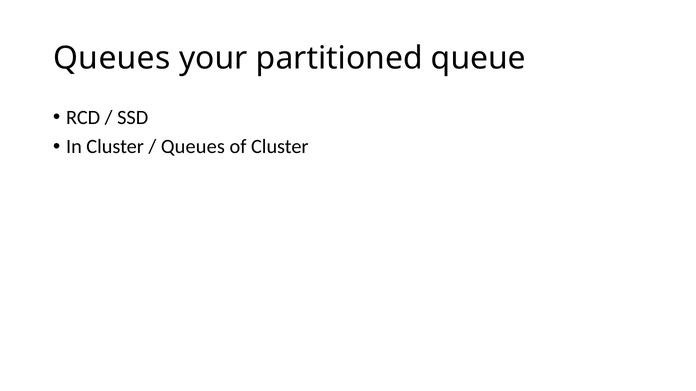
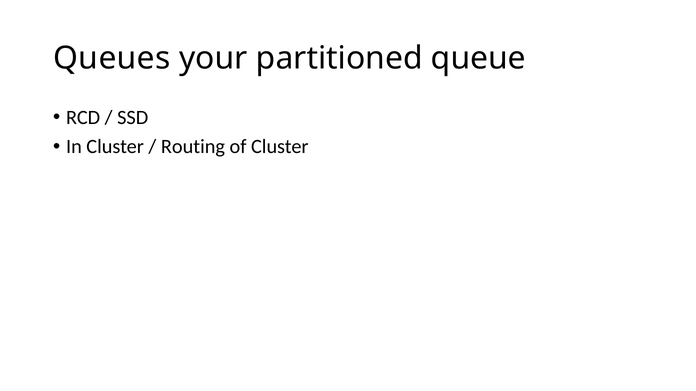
Queues: Queues -> Routing (193, 147)
